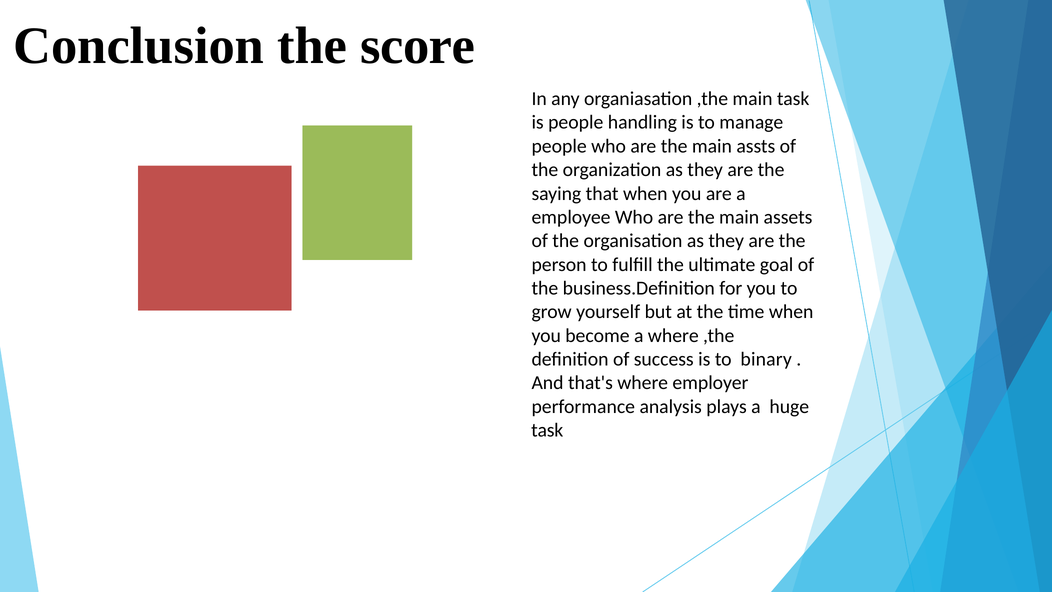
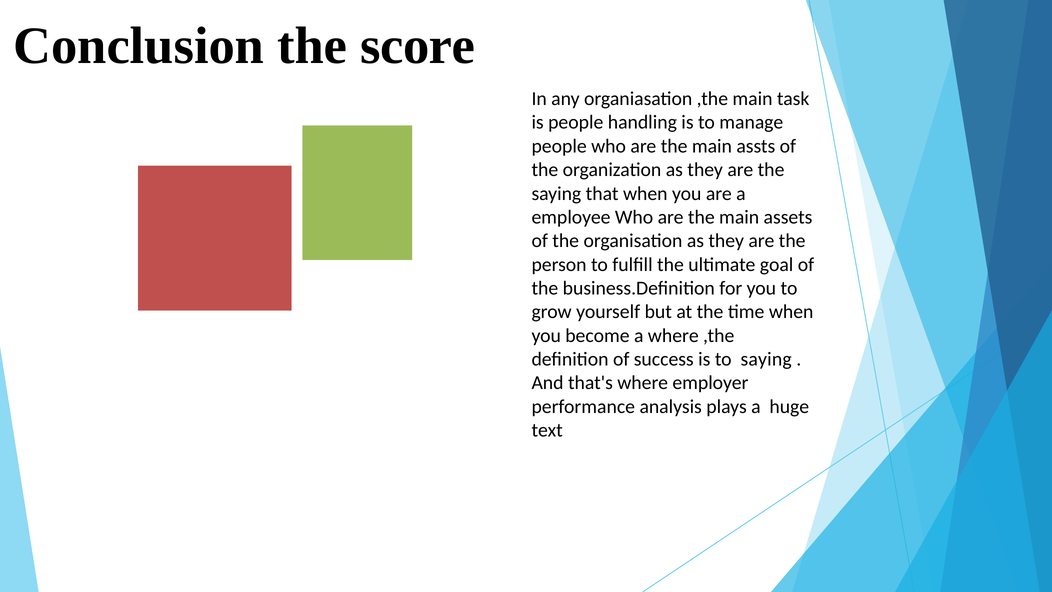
to binary: binary -> saying (766, 359)
task: task -> text (547, 430)
